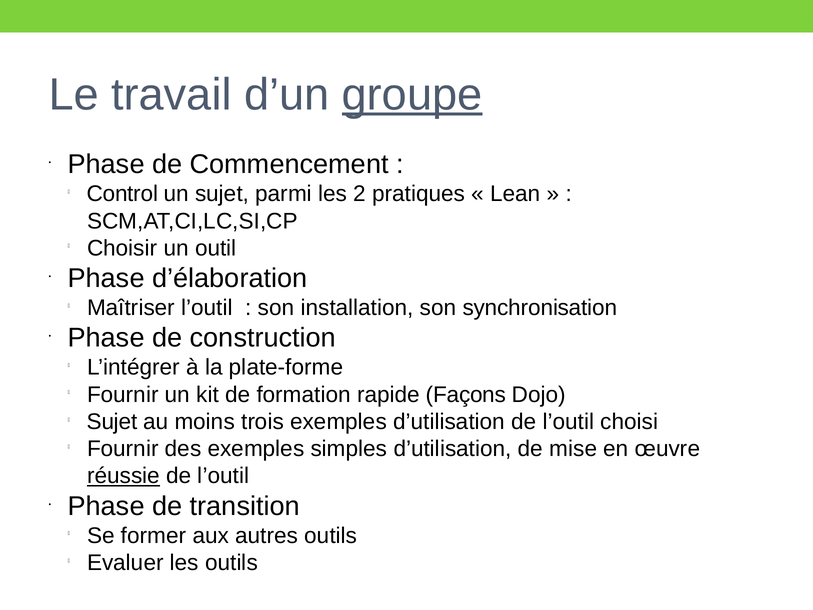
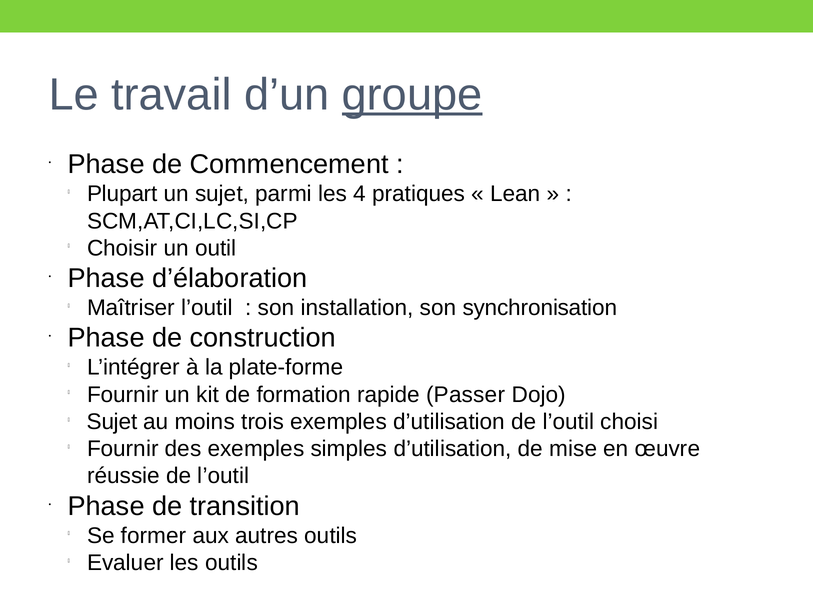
Control: Control -> Plupart (122, 194)
2: 2 -> 4 (360, 194)
Façons: Façons -> Passer (466, 394)
réussie underline: present -> none (123, 476)
